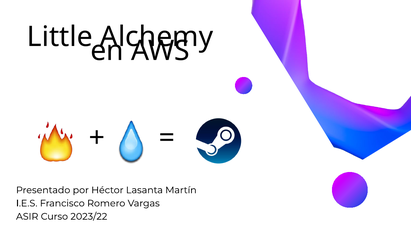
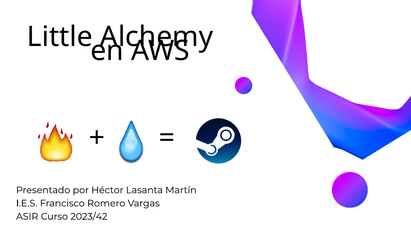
2023/22: 2023/22 -> 2023/42 (89, 217)
